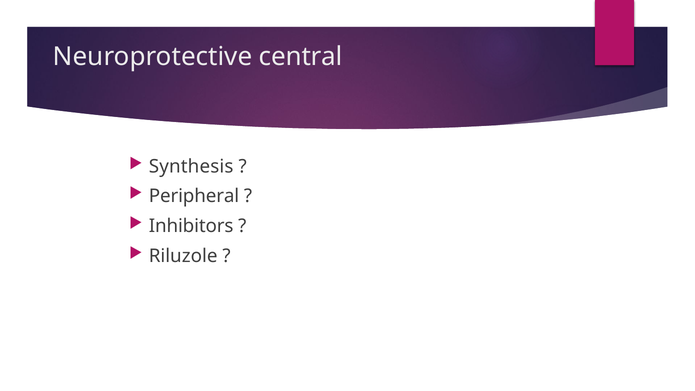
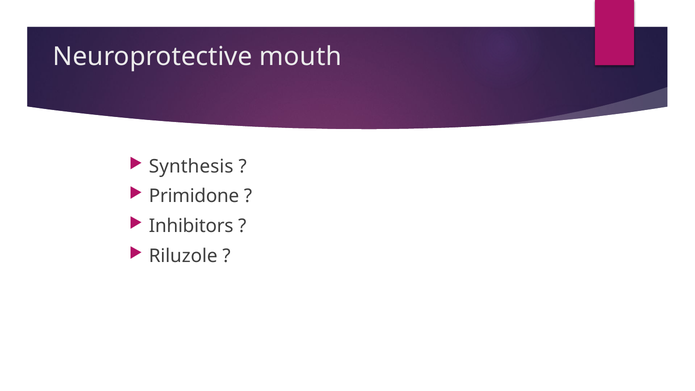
central: central -> mouth (301, 57)
Peripheral: Peripheral -> Primidone (194, 196)
